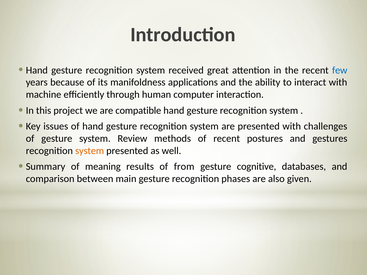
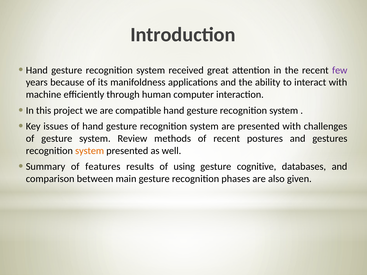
few colour: blue -> purple (340, 70)
meaning: meaning -> features (103, 167)
from: from -> using (184, 167)
